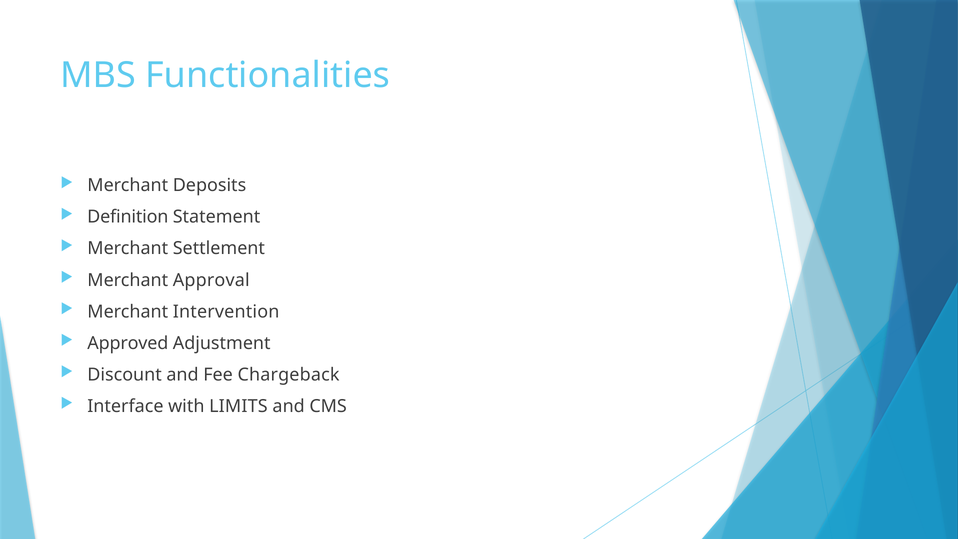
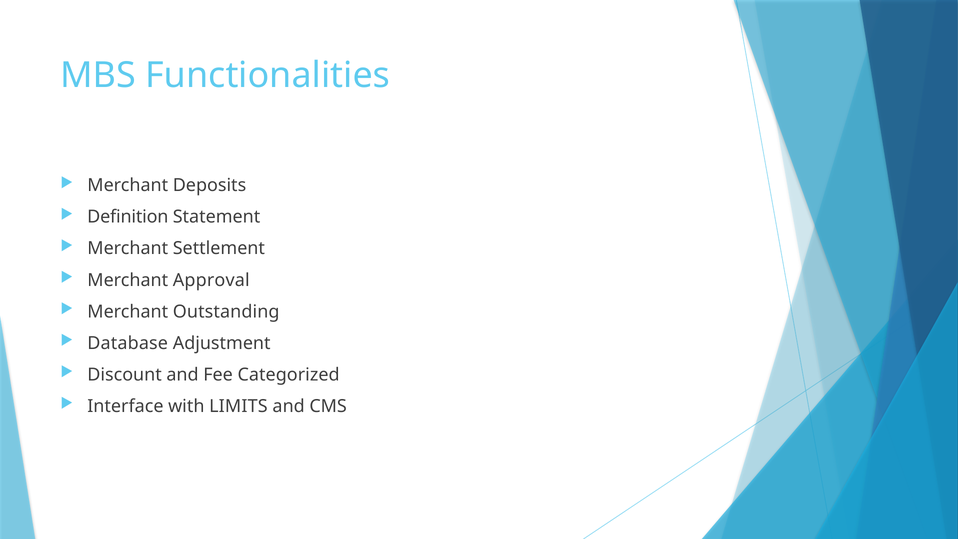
Intervention: Intervention -> Outstanding (226, 312)
Approved: Approved -> Database (128, 343)
Chargeback: Chargeback -> Categorized (289, 375)
